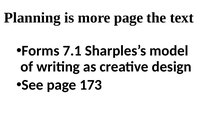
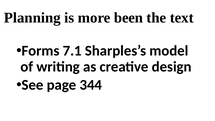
more page: page -> been (129, 18)
173: 173 -> 344 (91, 85)
